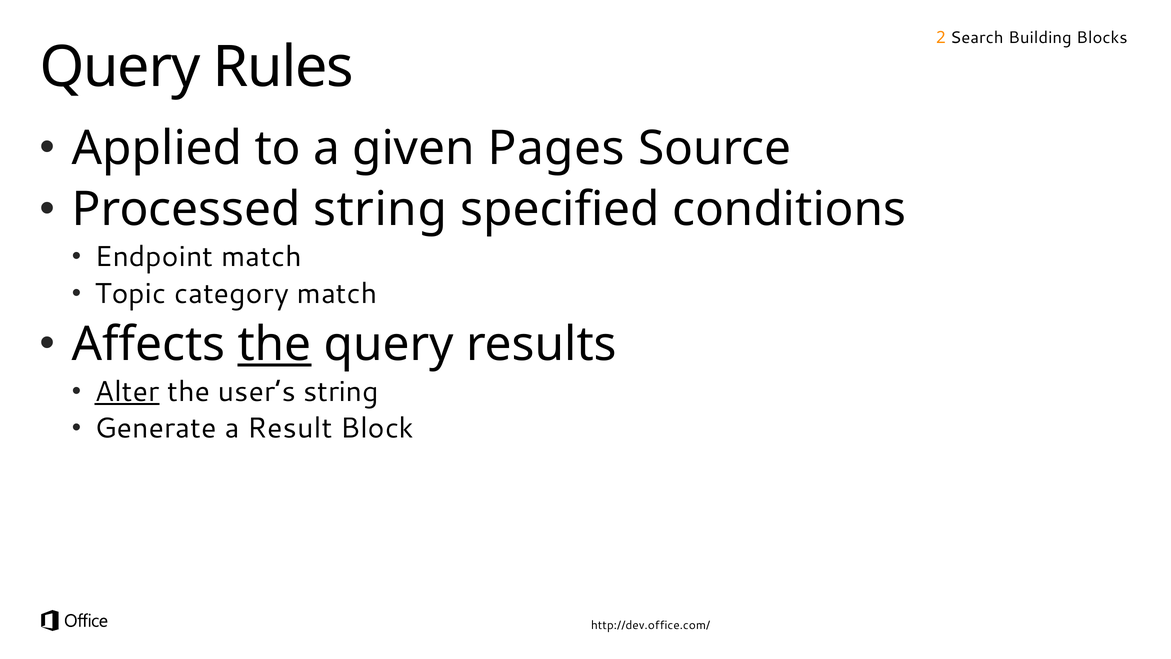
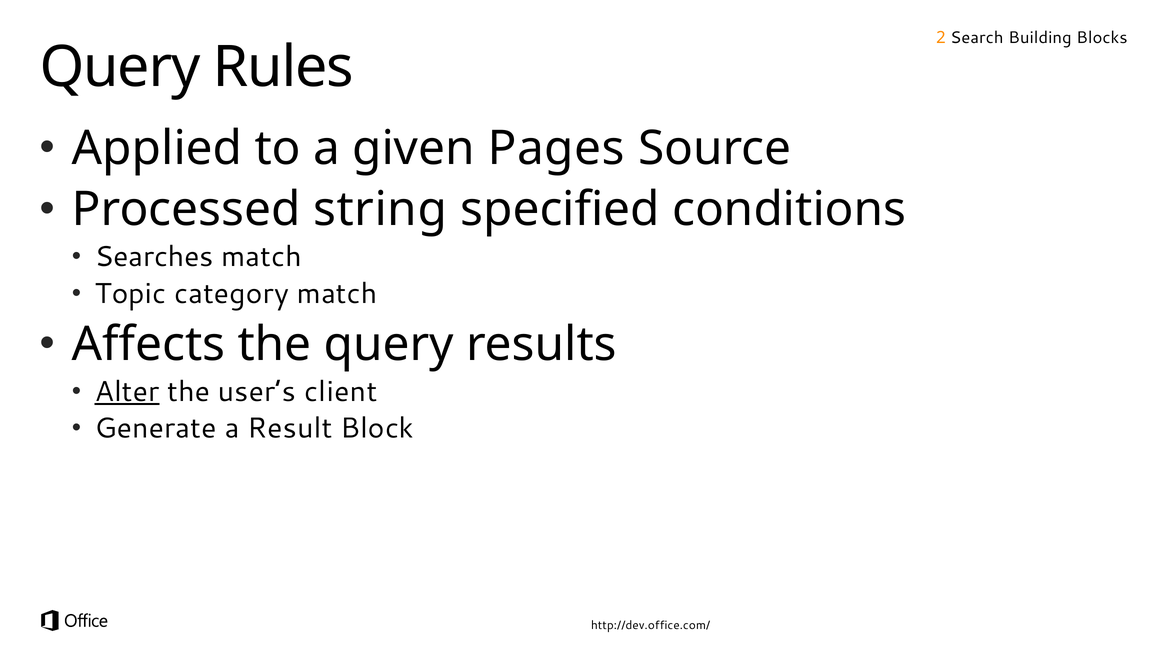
Endpoint: Endpoint -> Searches (154, 257)
the underline: present -> none (275, 344)
user’s string: string -> client (341, 391)
